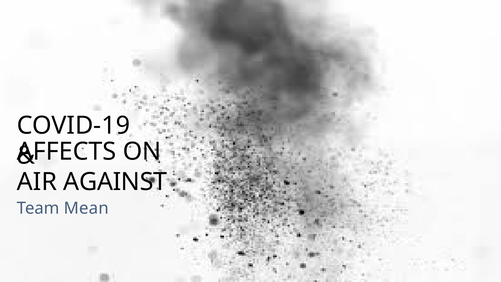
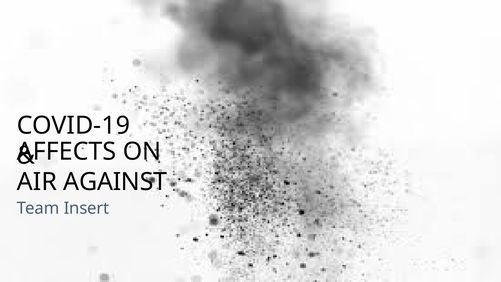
Mean: Mean -> Insert (86, 208)
